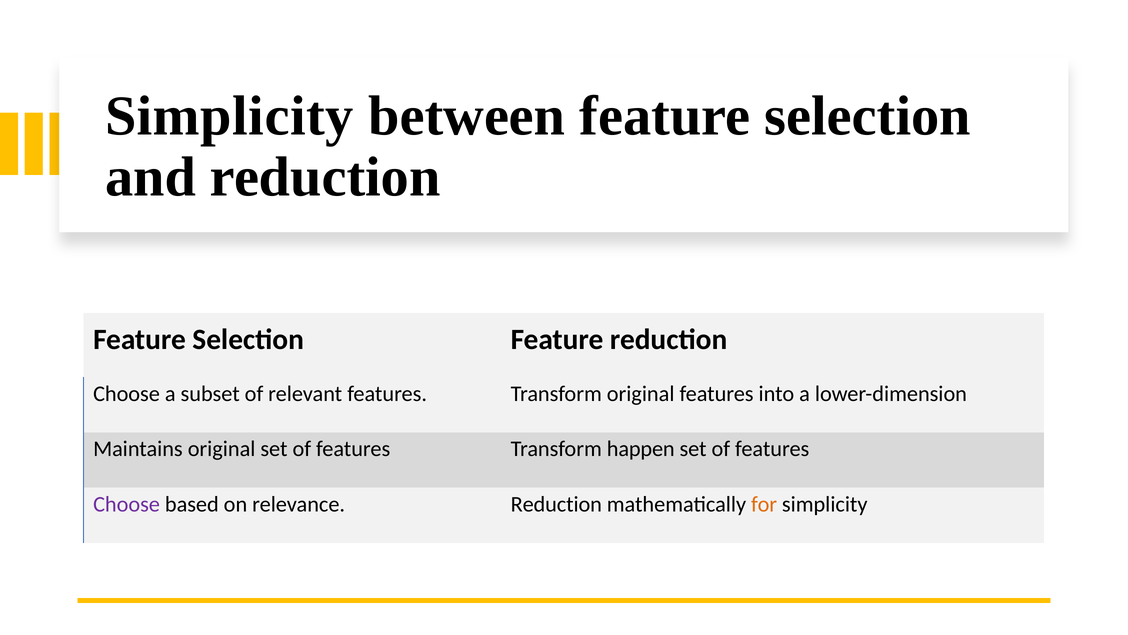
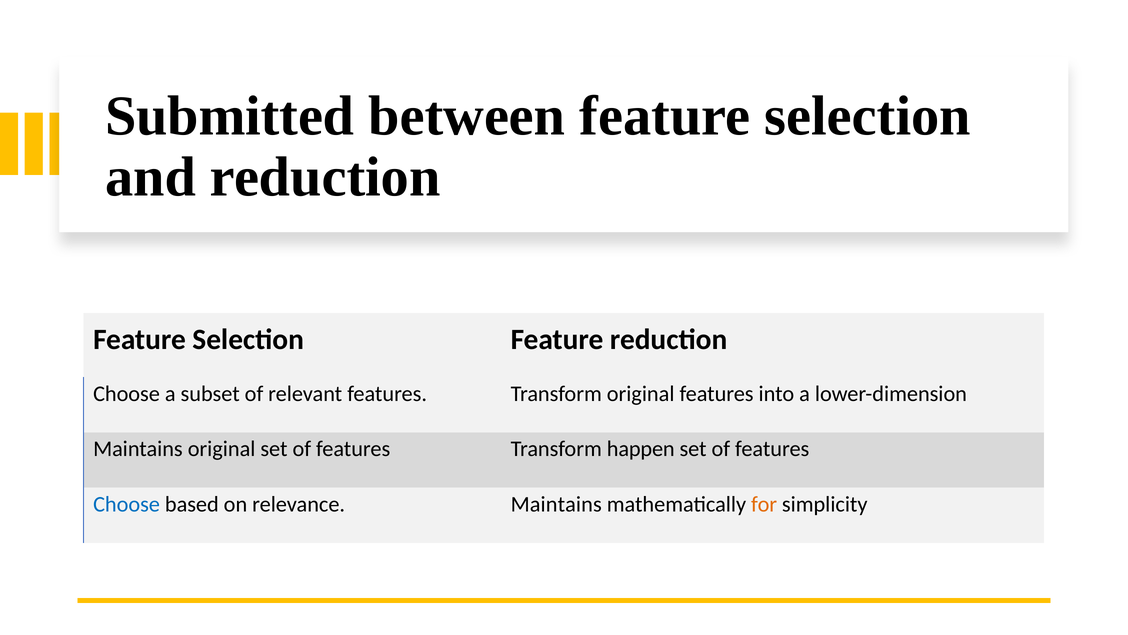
Simplicity: Simplicity -> Submitted (230, 116)
Choose colour: purple -> blue (127, 504)
relevance Reduction: Reduction -> Maintains (556, 504)
